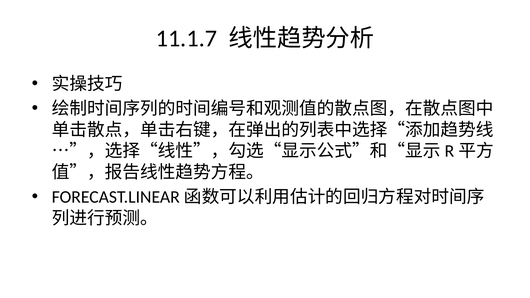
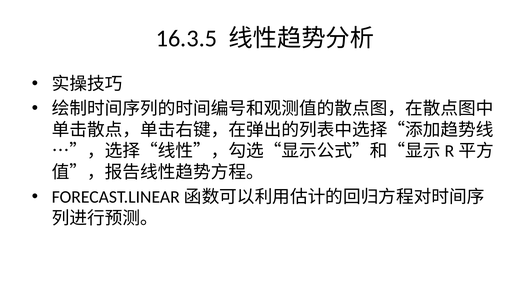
11.1.7: 11.1.7 -> 16.3.5 (186, 38)
